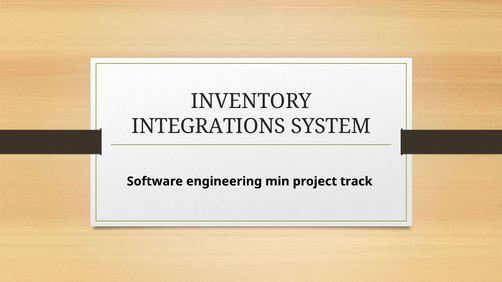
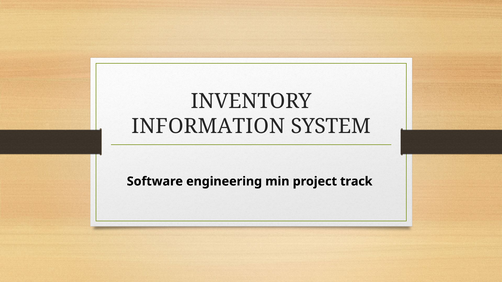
INTEGRATIONS: INTEGRATIONS -> INFORMATION (208, 126)
